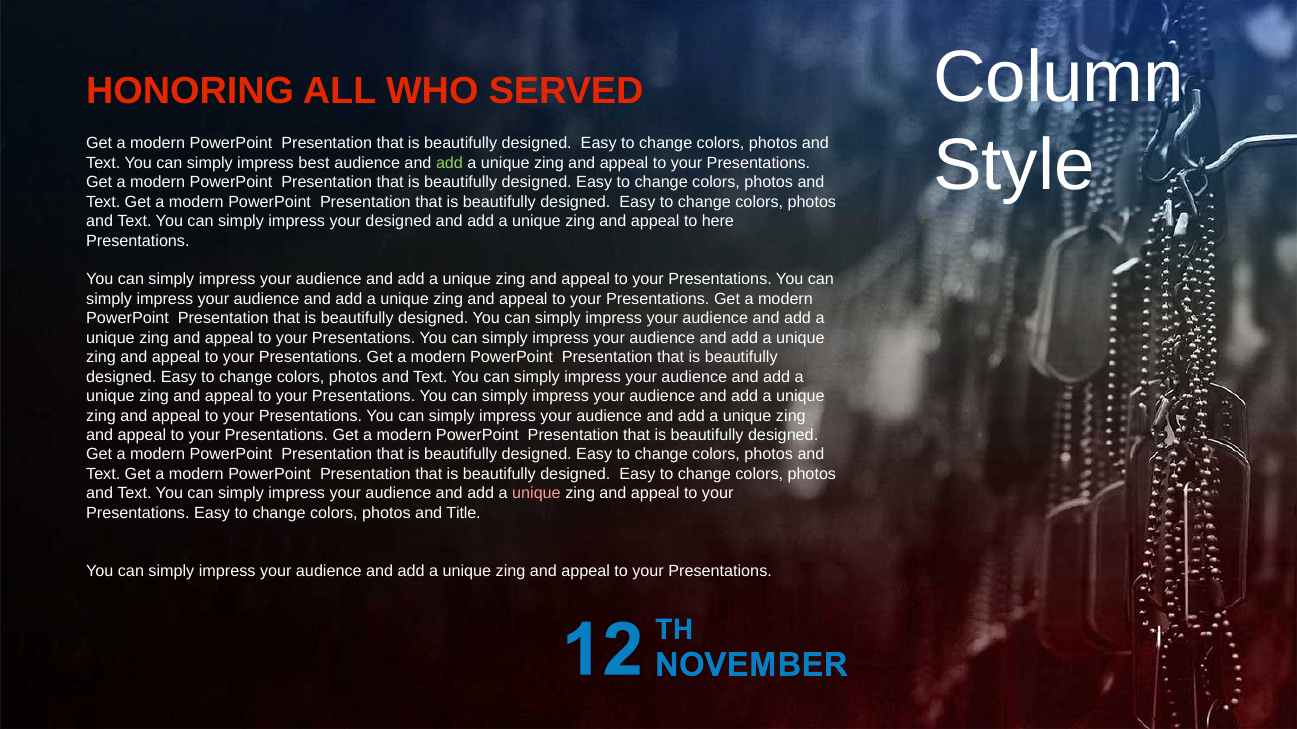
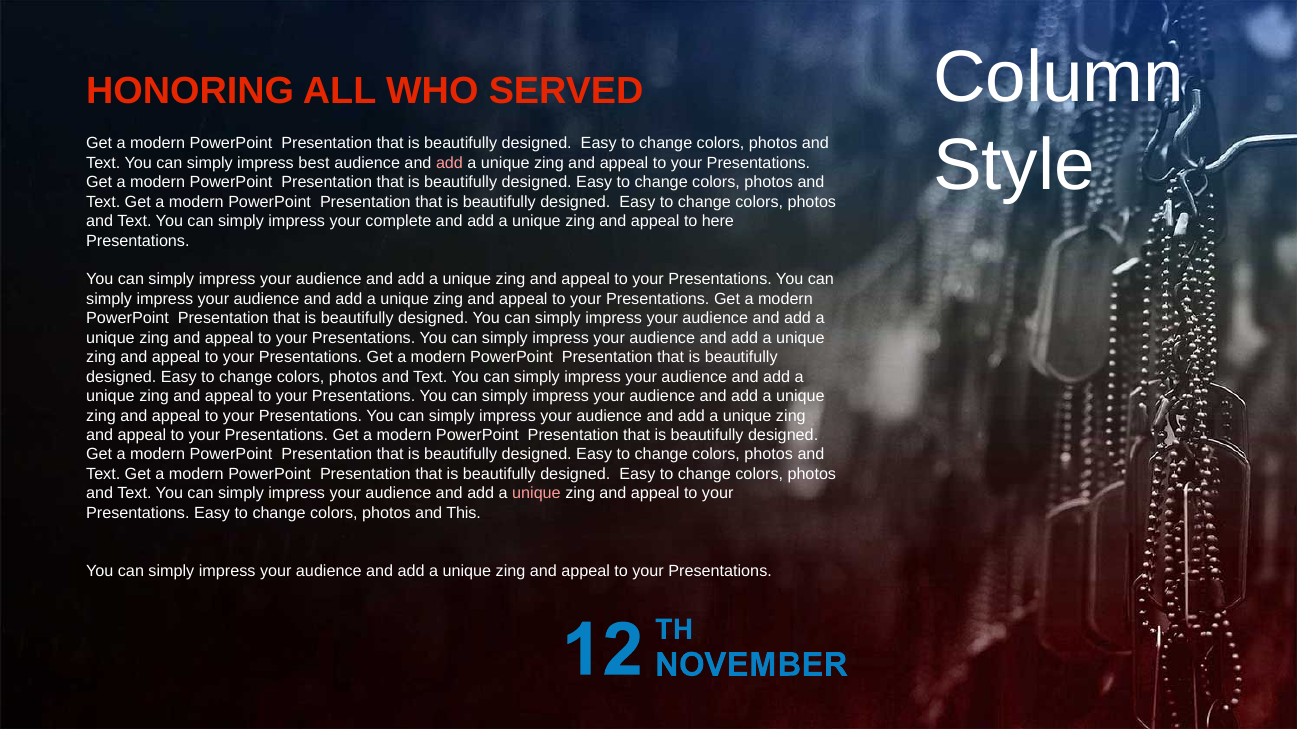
add colour: light green -> pink (449, 163)
your designed: designed -> complete (398, 221)
Title: Title -> This (464, 513)
